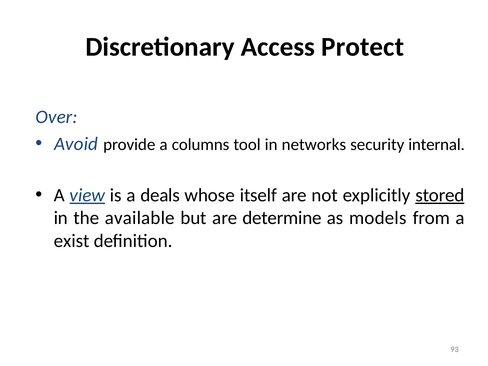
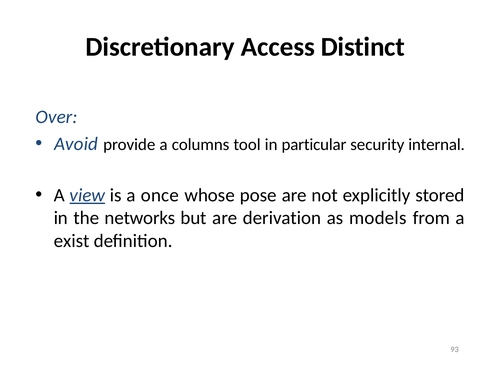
Protect: Protect -> Distinct (363, 47)
networks: networks -> particular (314, 145)
deals: deals -> once (160, 195)
itself: itself -> pose (258, 195)
stored underline: present -> none (440, 195)
available: available -> networks (140, 218)
determine: determine -> derivation (282, 218)
